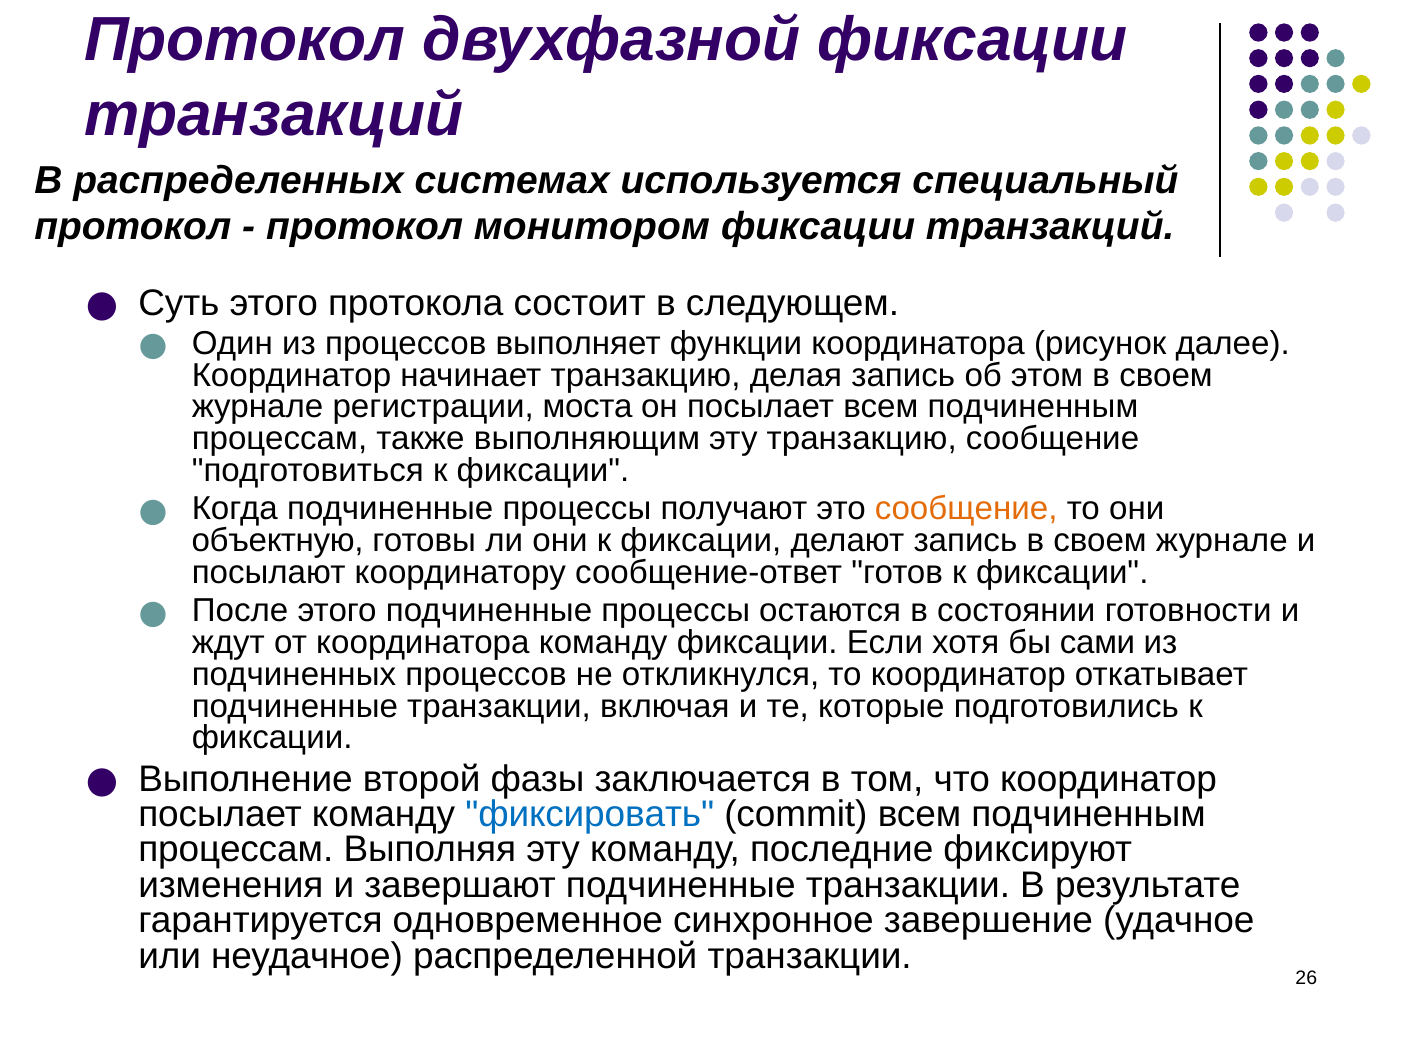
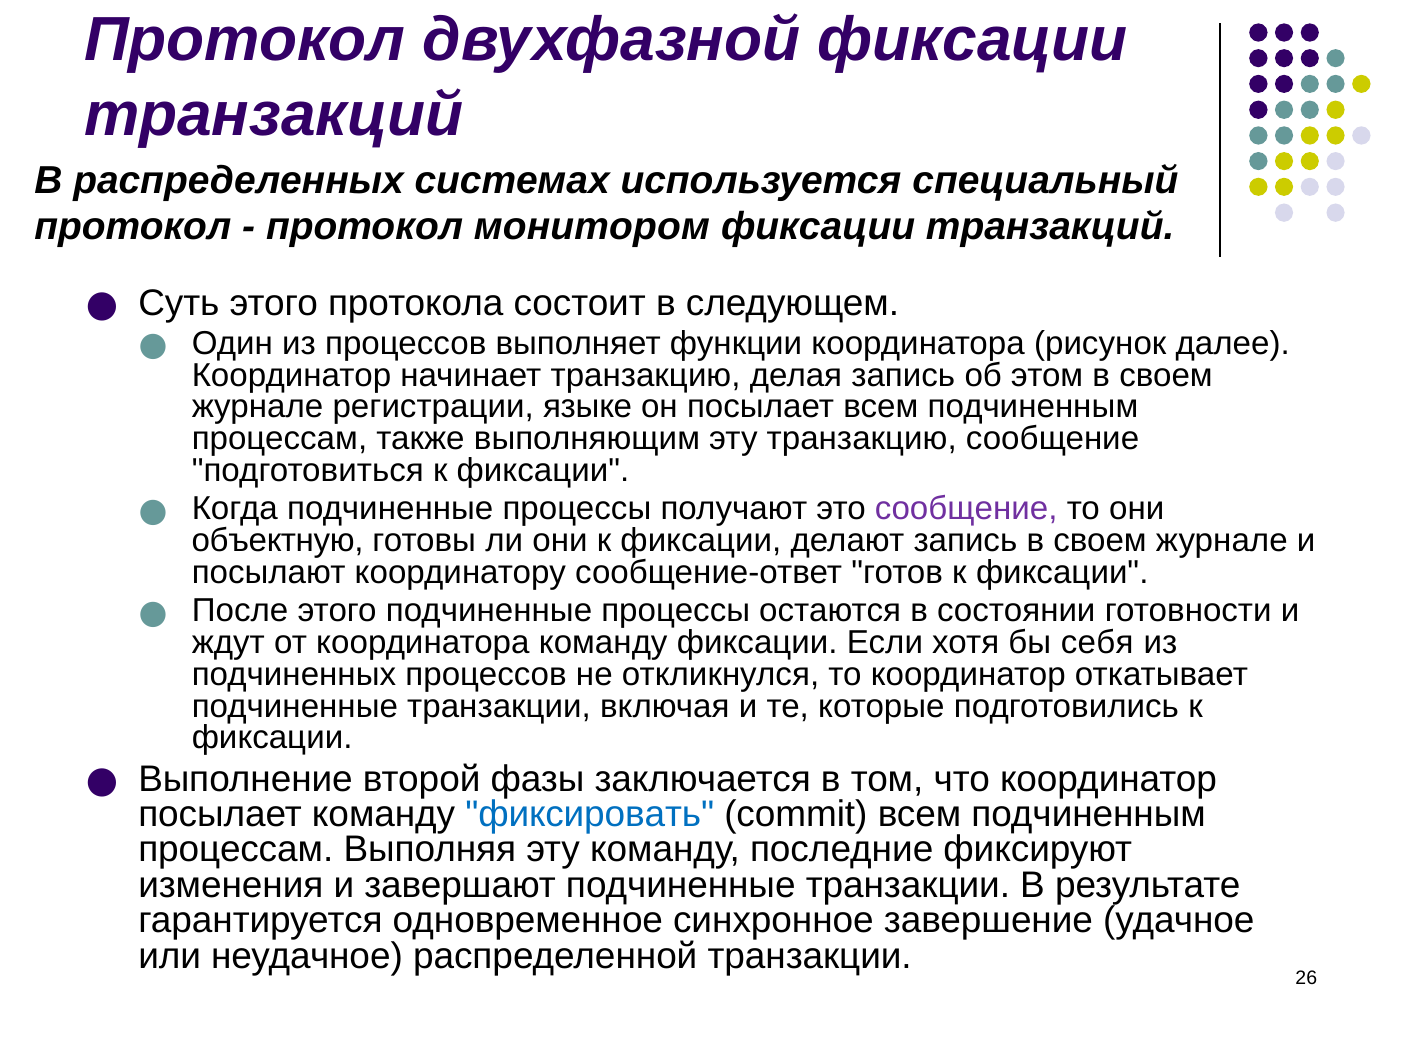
моста: моста -> языке (587, 407)
сообщение colour: orange -> purple (966, 509)
сами: сами -> себя (1097, 642)
